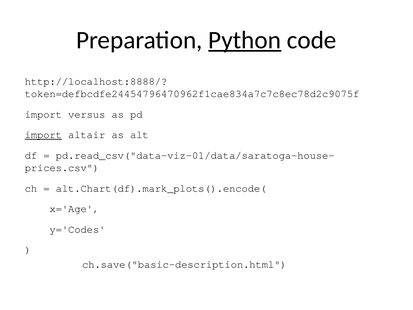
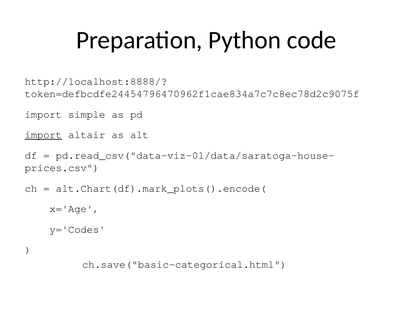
Python underline: present -> none (245, 40)
versus: versus -> simple (87, 114)
ch.save("basic-description.html: ch.save("basic-description.html -> ch.save("basic-categorical.html (184, 264)
